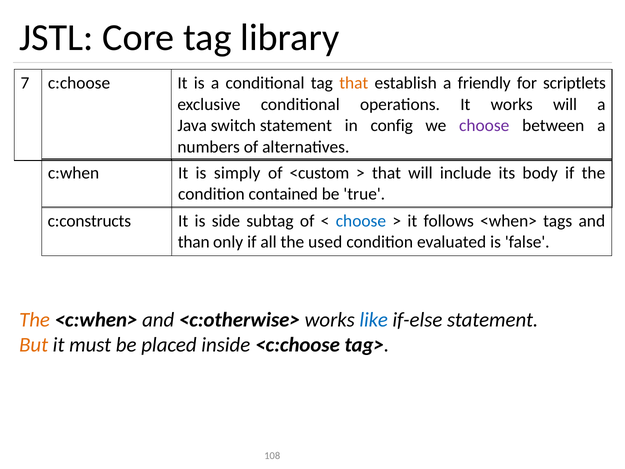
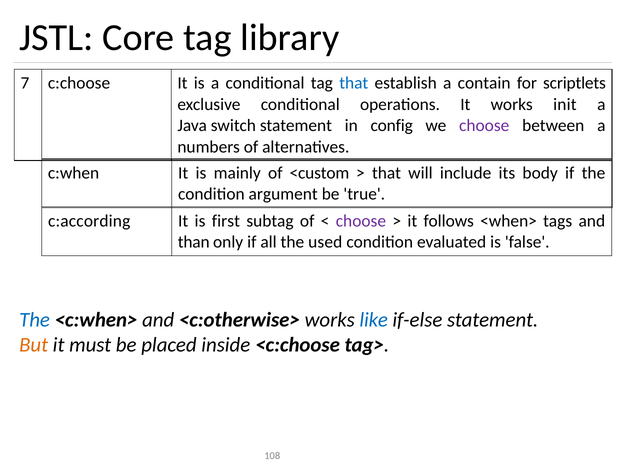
that colour: orange -> blue (354, 83)
friendly: friendly -> contain (484, 83)
works will: will -> init (565, 104)
simply: simply -> mainly (237, 173)
contained: contained -> argument (283, 194)
c:constructs: c:constructs -> c:according (89, 221)
side: side -> first (226, 221)
choose colour: blue -> purple (361, 221)
The colour: orange -> blue (35, 320)
